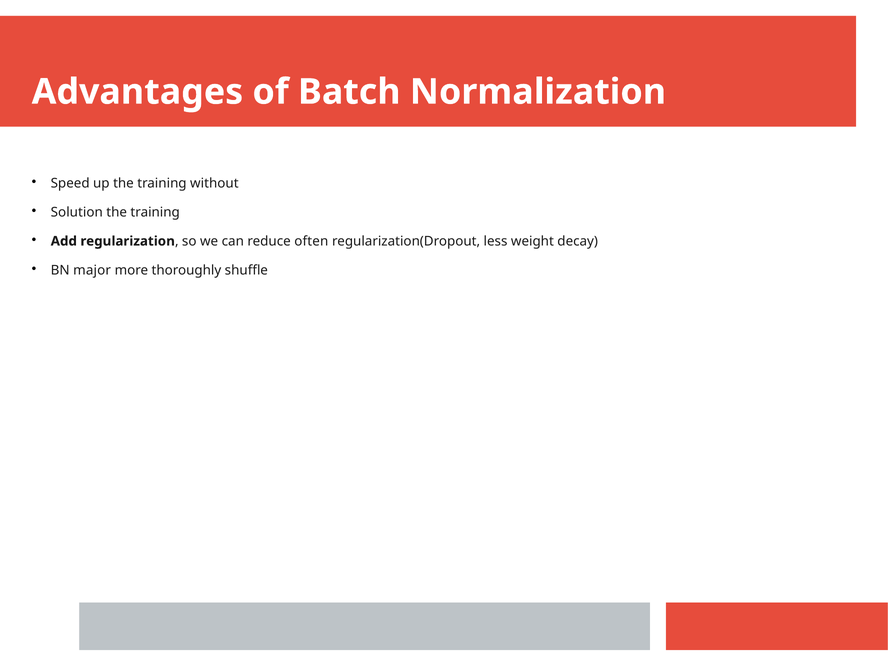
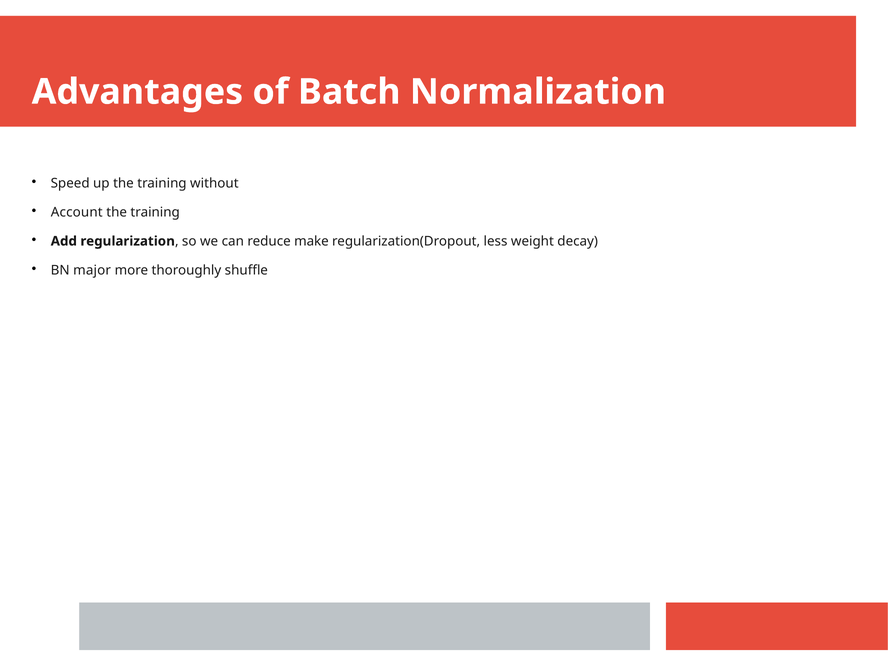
Solution: Solution -> Account (77, 212)
often: often -> make (311, 241)
